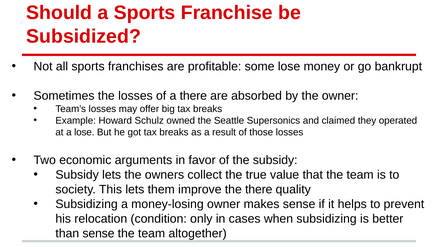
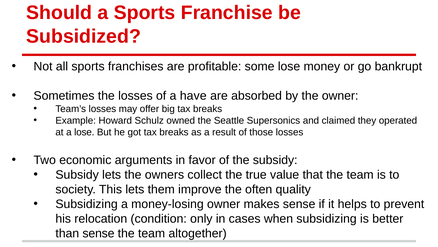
a there: there -> have (193, 96)
the there: there -> often (259, 189)
